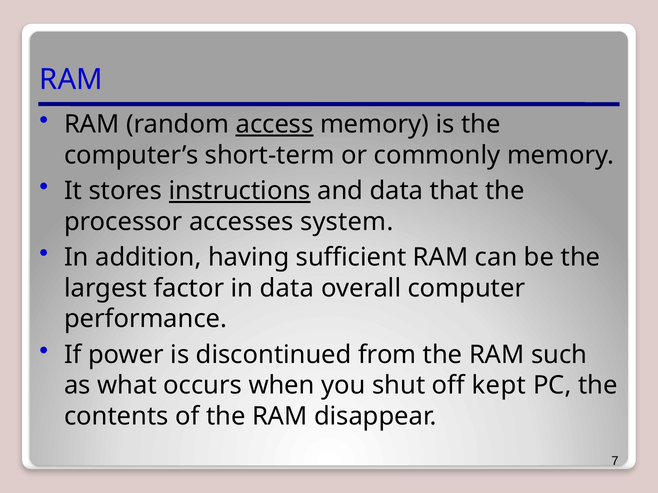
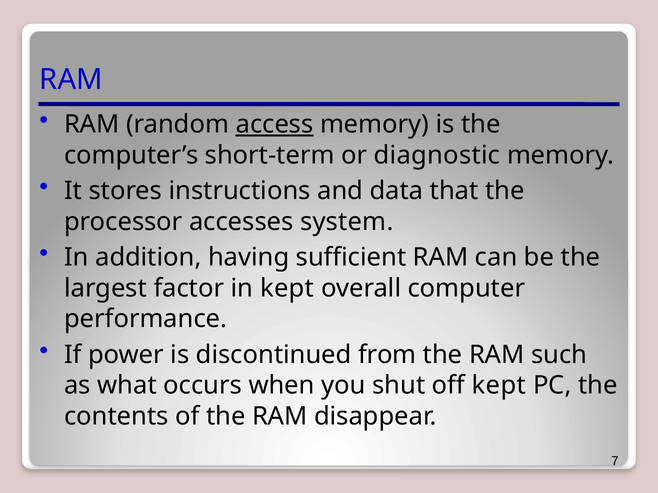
commonly: commonly -> diagnostic (437, 155)
instructions underline: present -> none (240, 191)
in data: data -> kept (287, 289)
